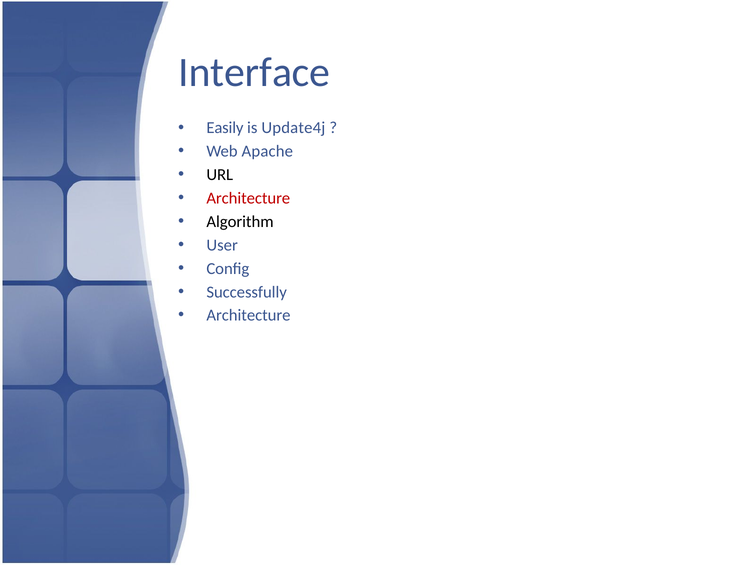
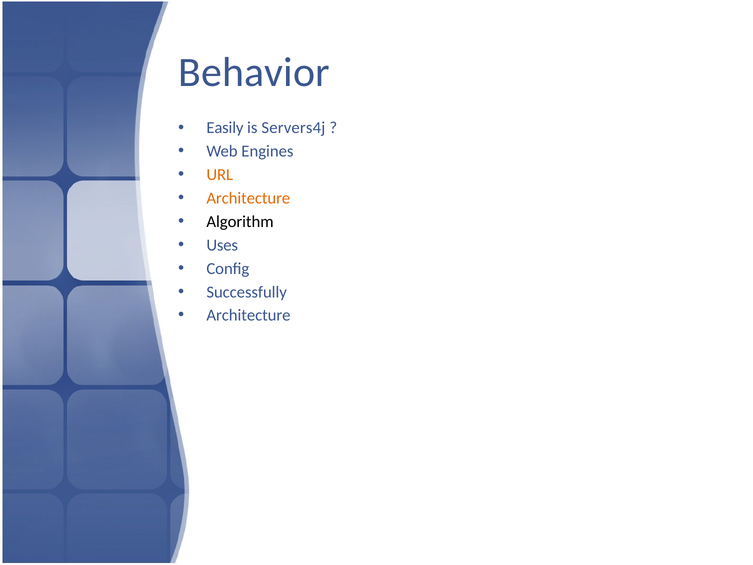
Interface: Interface -> Behavior (254, 73)
Update4j: Update4j -> Servers4j (293, 128)
Apache: Apache -> Engines (267, 151)
URL colour: black -> orange (220, 175)
Architecture colour: red -> orange (248, 198)
User: User -> Uses (222, 245)
